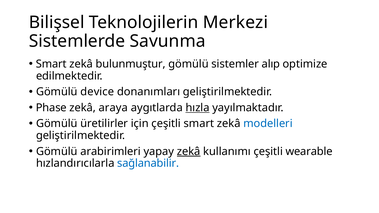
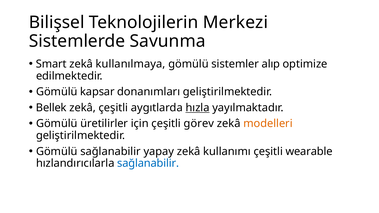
bulunmuştur: bulunmuştur -> kullanılmaya (131, 64)
device: device -> kapsar (97, 92)
Phase: Phase -> Bellek (51, 108)
zekâ araya: araya -> çeşitli (113, 108)
çeşitli smart: smart -> görev (199, 124)
modelleri colour: blue -> orange (268, 124)
Gömülü arabirimleri: arabirimleri -> sağlanabilir (111, 152)
zekâ underline: present -> none (189, 152)
